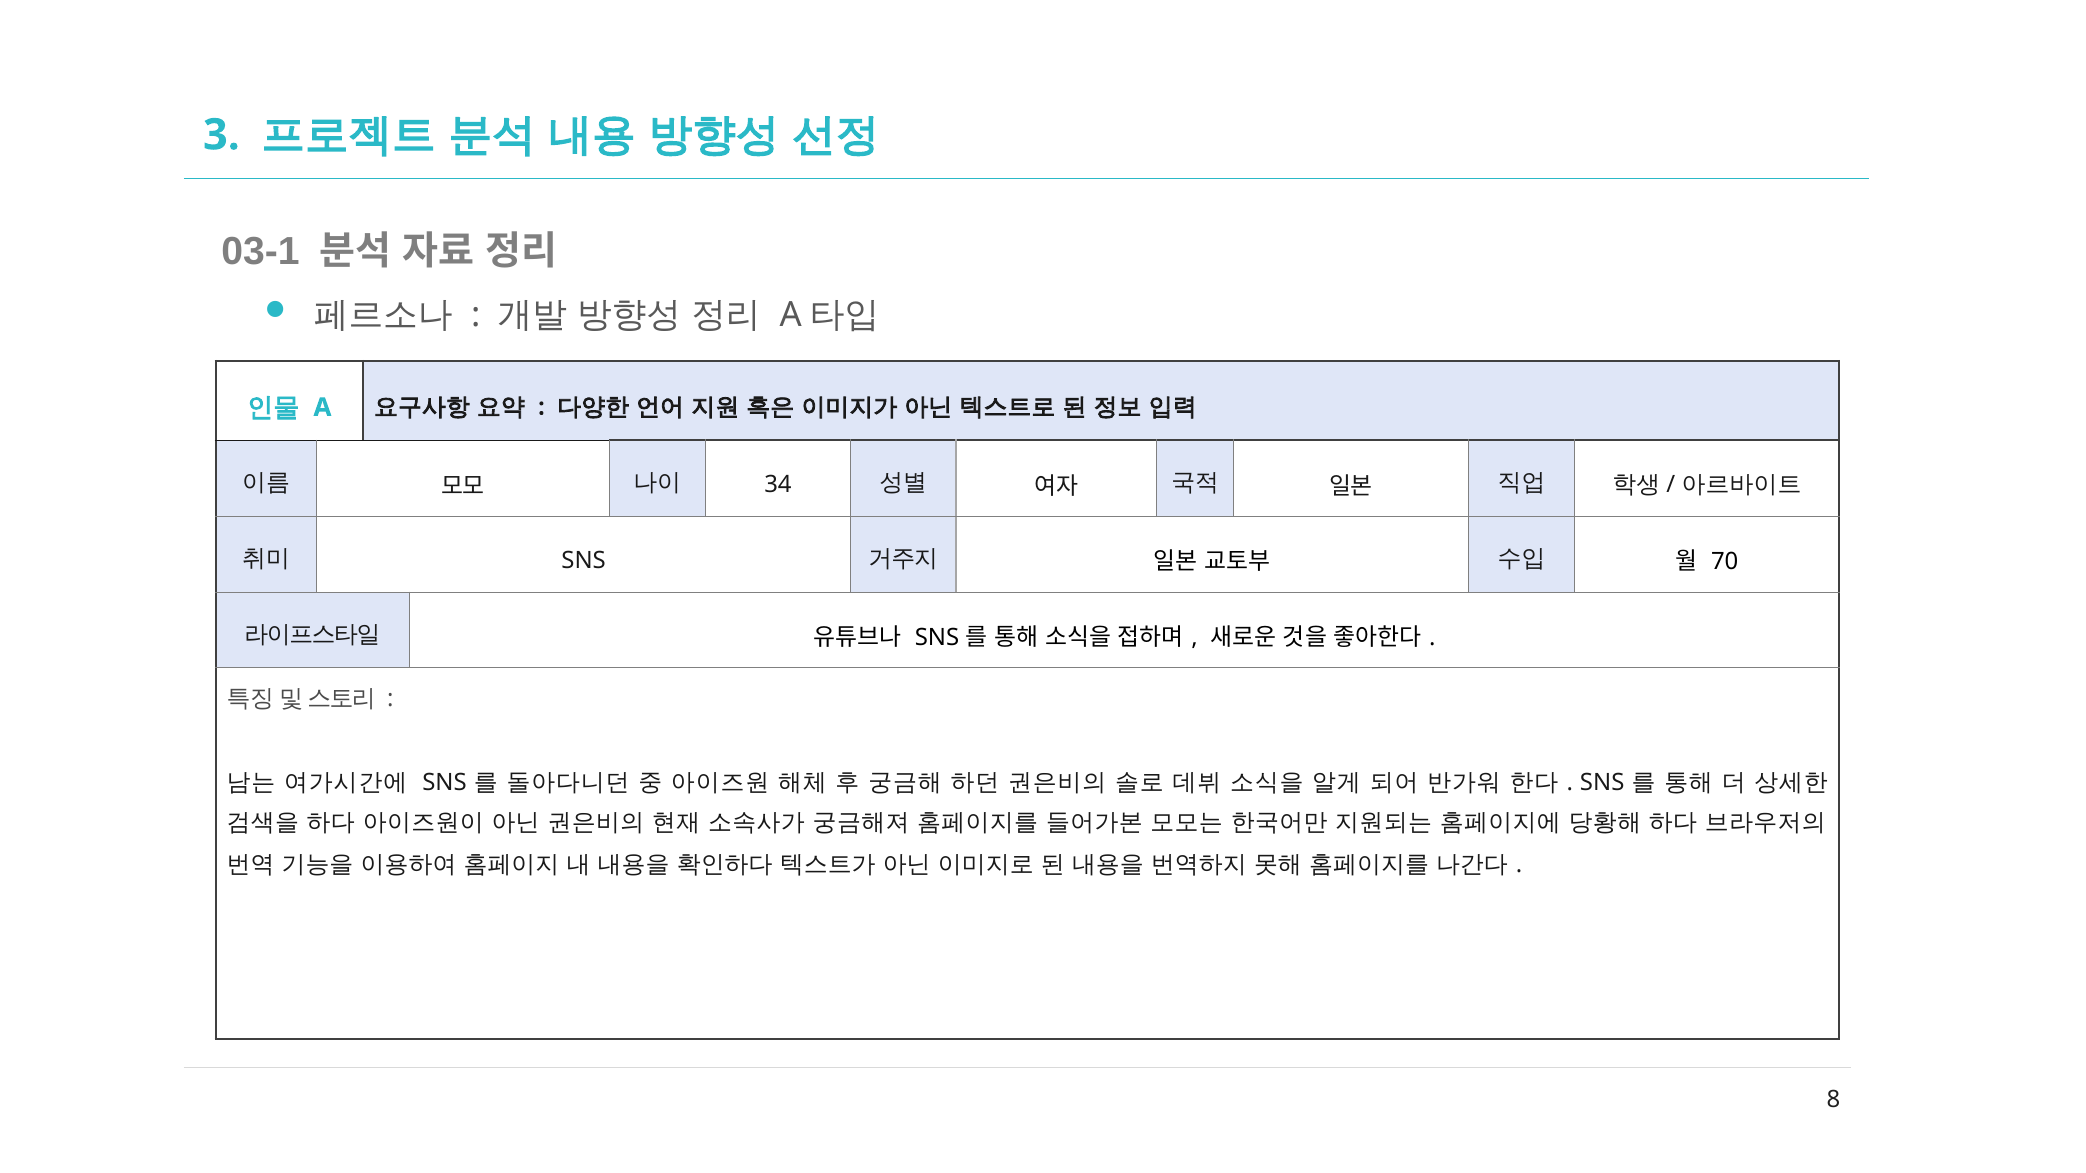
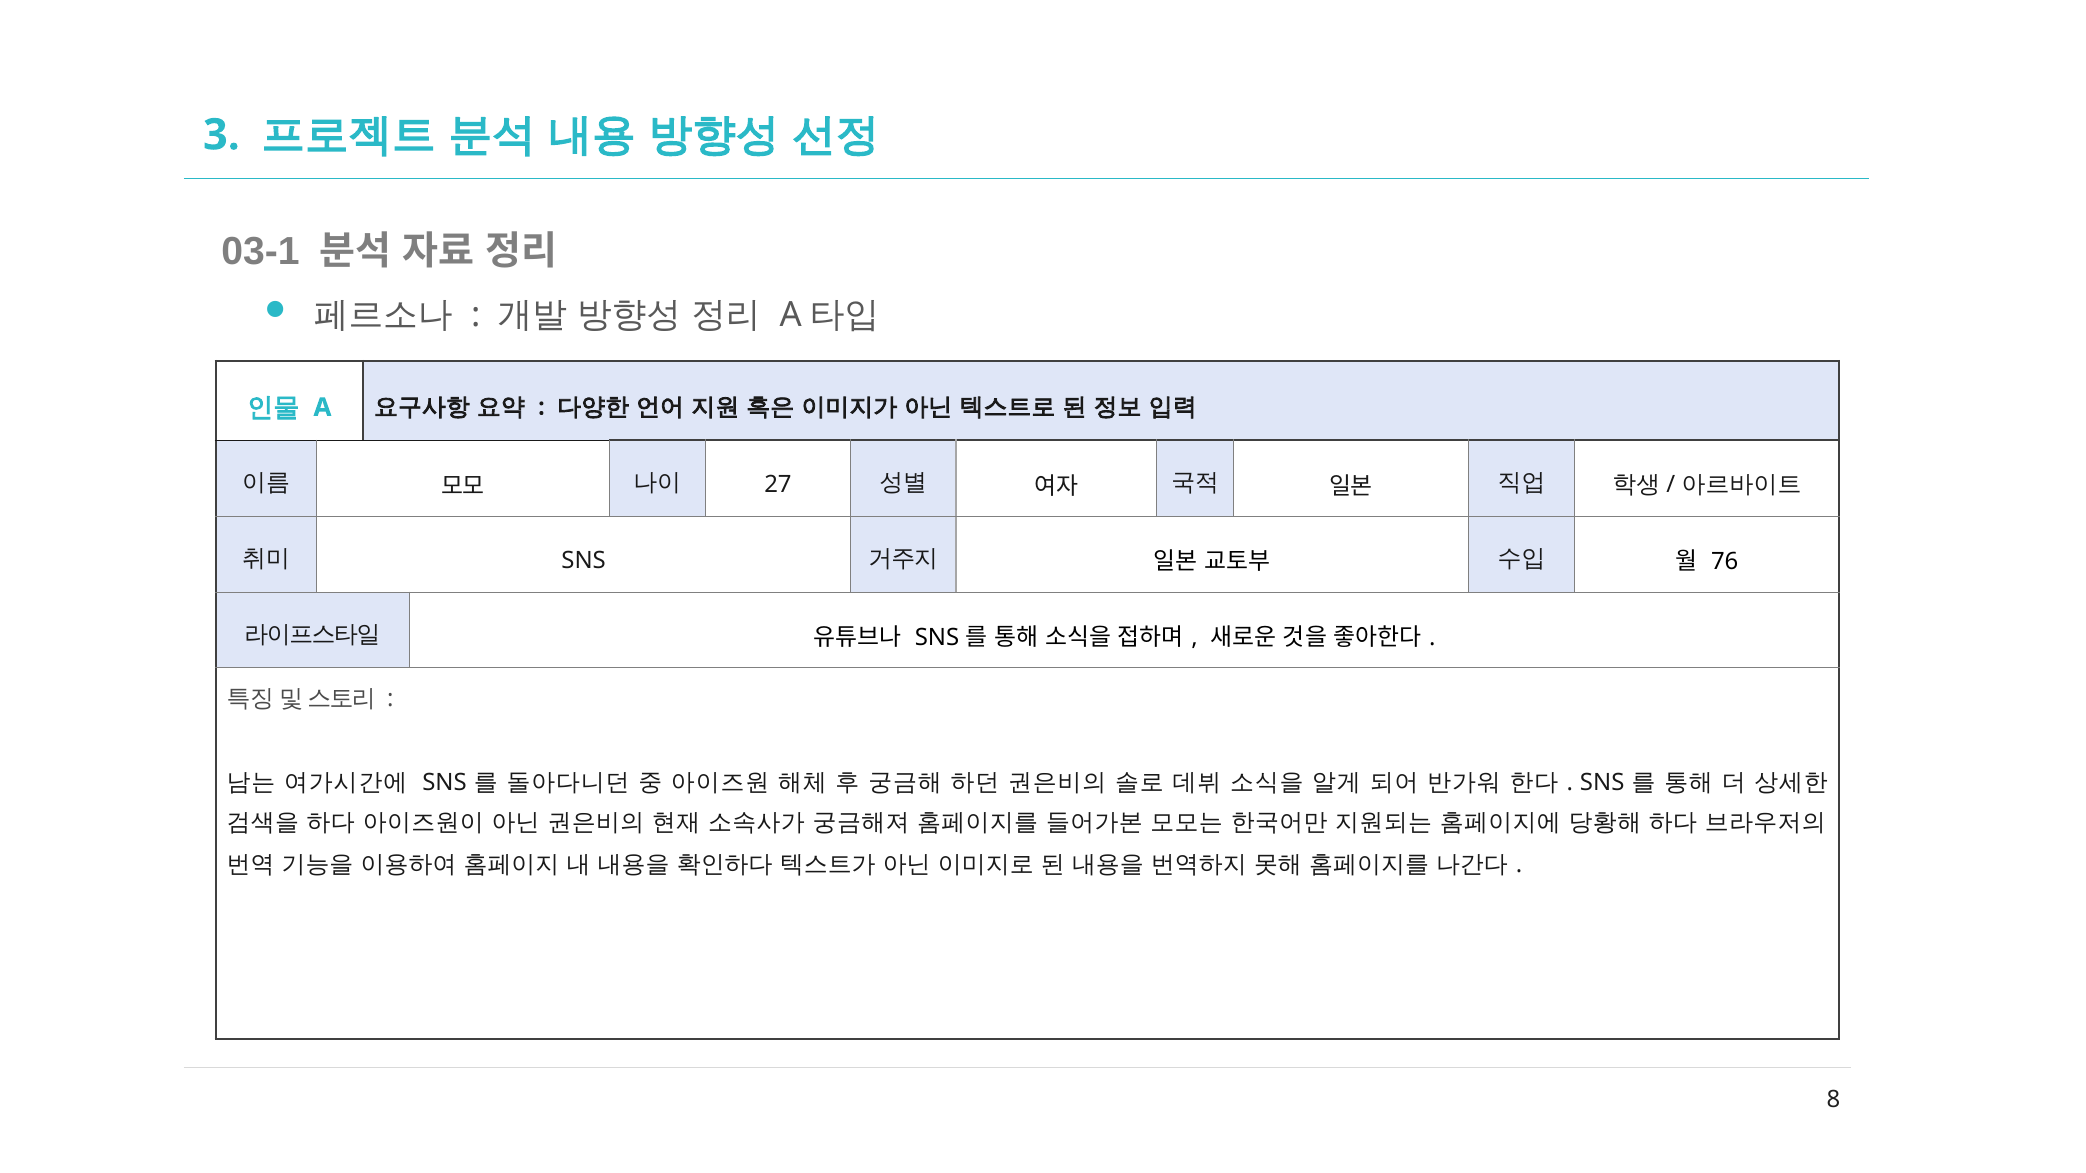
34: 34 -> 27 (778, 485)
70: 70 -> 76 (1725, 562)
